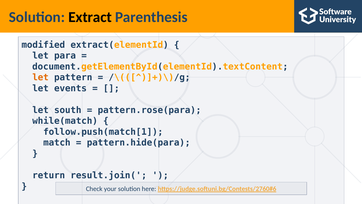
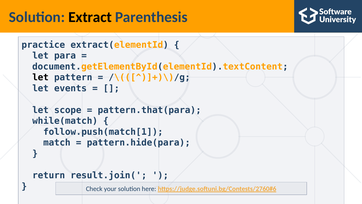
modified: modified -> practice (43, 45)
let colour: orange -> black (41, 77)
south: south -> scope (68, 110)
pattern.rose(para: pattern.rose(para -> pattern.that(para (149, 110)
